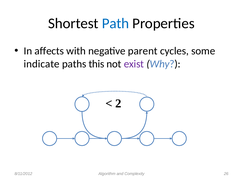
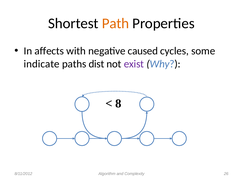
Path colour: blue -> orange (116, 24)
parent: parent -> caused (143, 51)
this: this -> dist (96, 64)
2: 2 -> 8 (118, 104)
